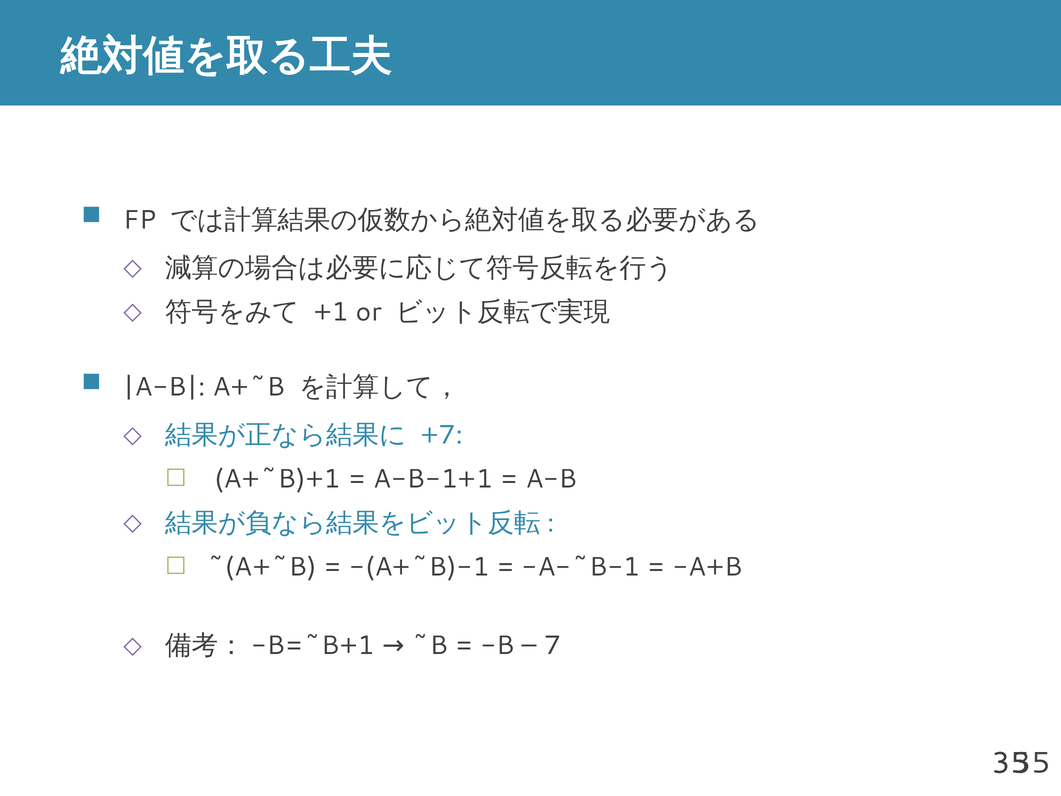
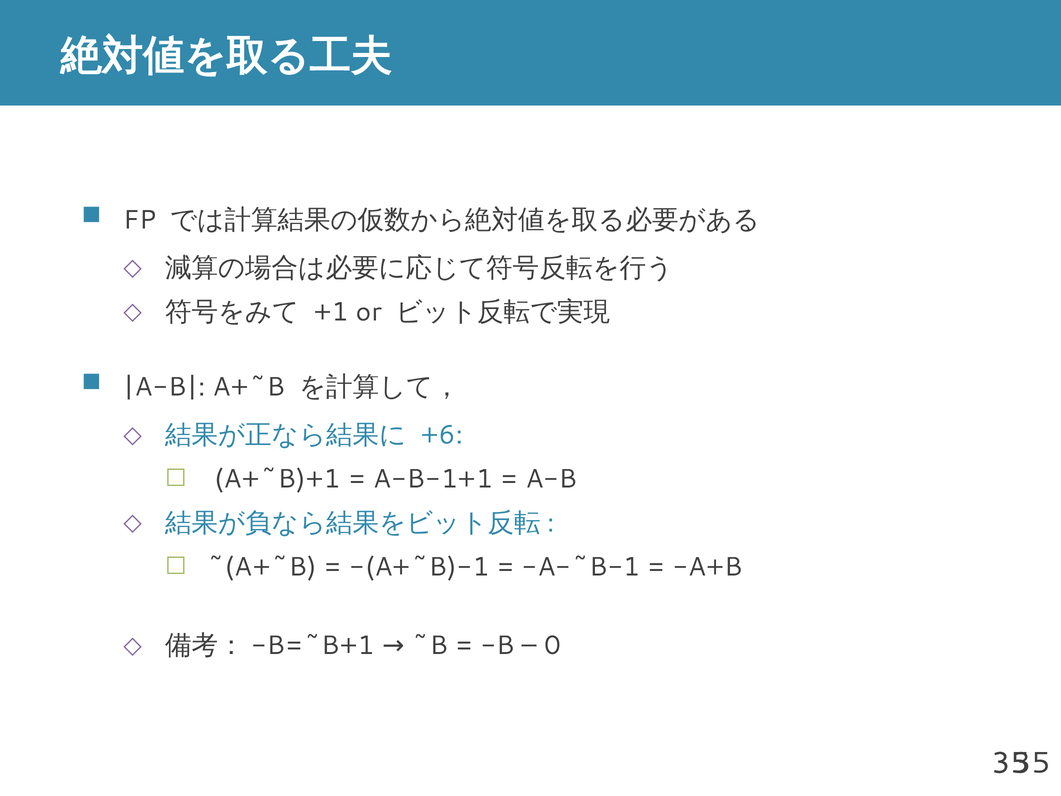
+7: +7 -> +6 (442, 435)
7: 7 -> 0 (553, 645)
